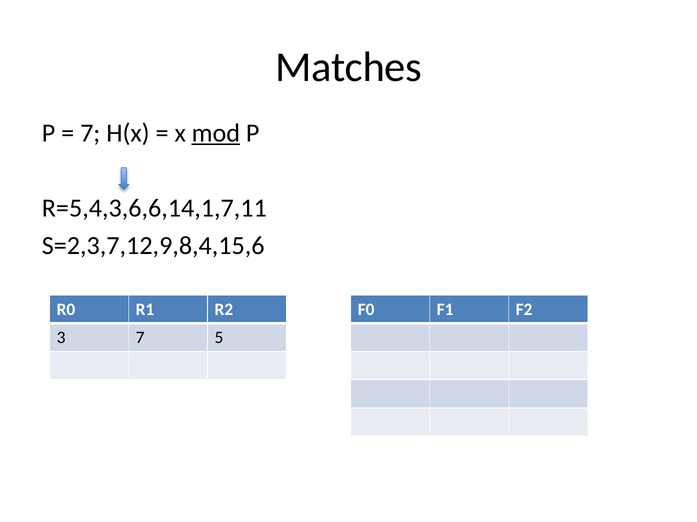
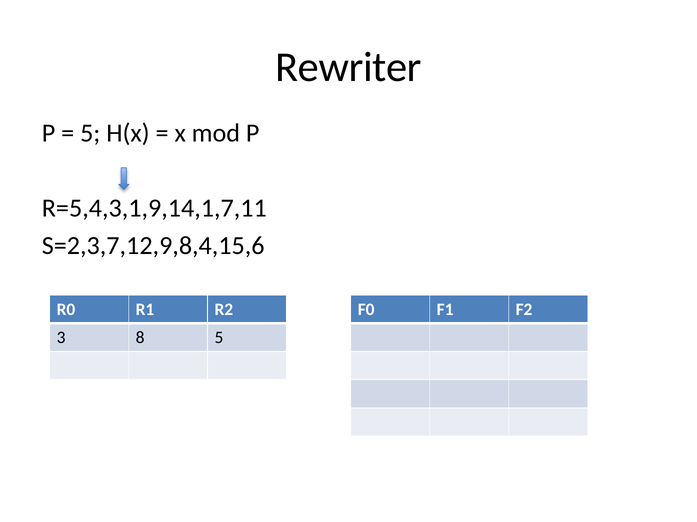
Matches: Matches -> Rewriter (349, 67)
7: 7 -> 5 (90, 133)
mod underline: present -> none (216, 133)
R=5,4,3,6,6,14,1,7,11: R=5,4,3,6,6,14,1,7,11 -> R=5,4,3,1,9,14,1,7,11 (154, 209)
3 7: 7 -> 8 (140, 338)
